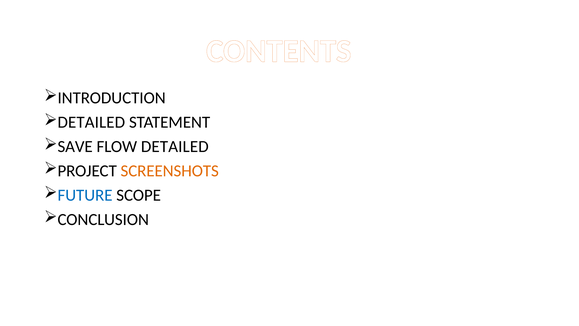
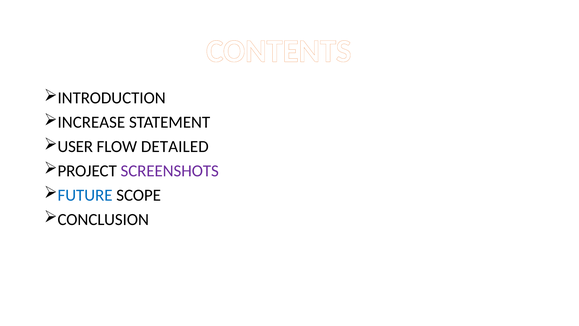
DETAILED: DETAILED -> INCREASE (91, 122)
SAVE: SAVE -> USER (75, 146)
SCREENSHOTS colour: orange -> purple (170, 171)
